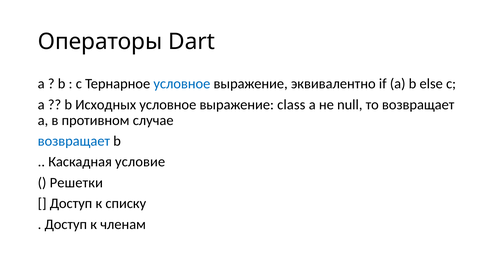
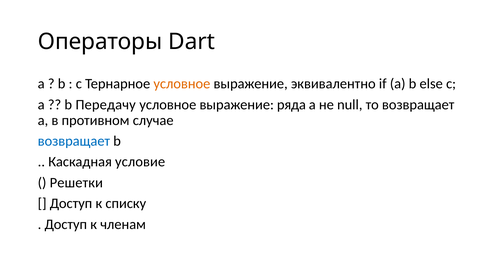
условное colour: blue -> orange (182, 84)
Исходных: Исходных -> Передачу (106, 104)
class: class -> ряда (291, 104)
